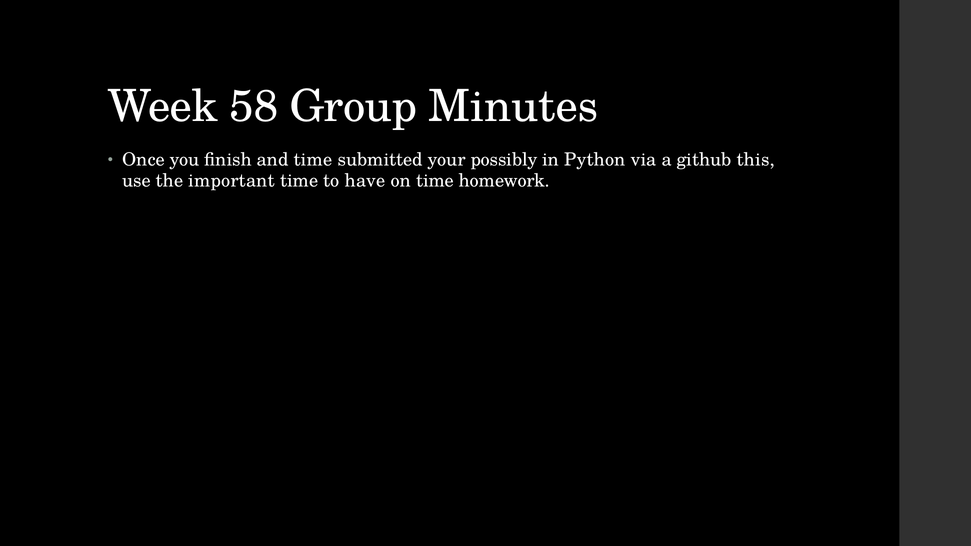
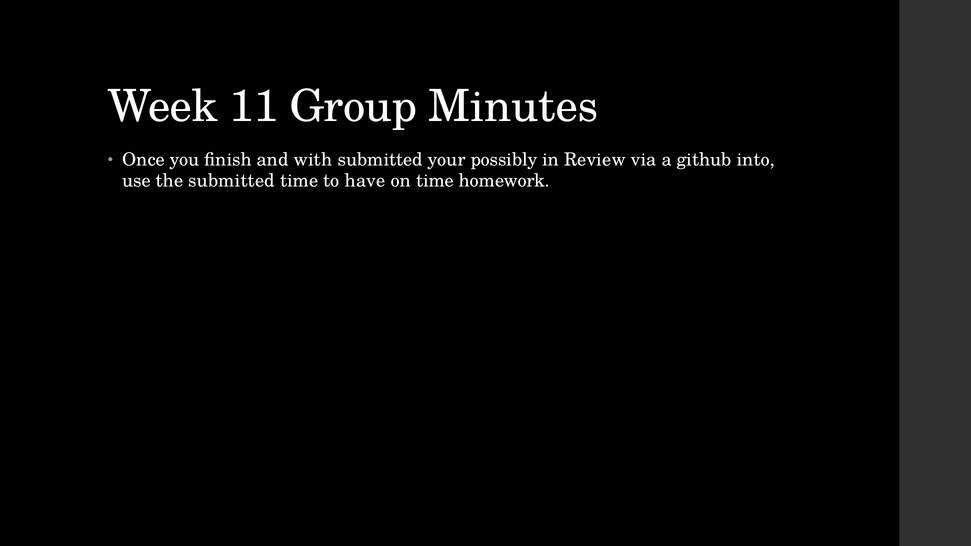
58: 58 -> 11 (254, 107)
and time: time -> with (313, 160)
Python: Python -> Review (595, 160)
this: this -> into (756, 160)
the important: important -> submitted (232, 181)
